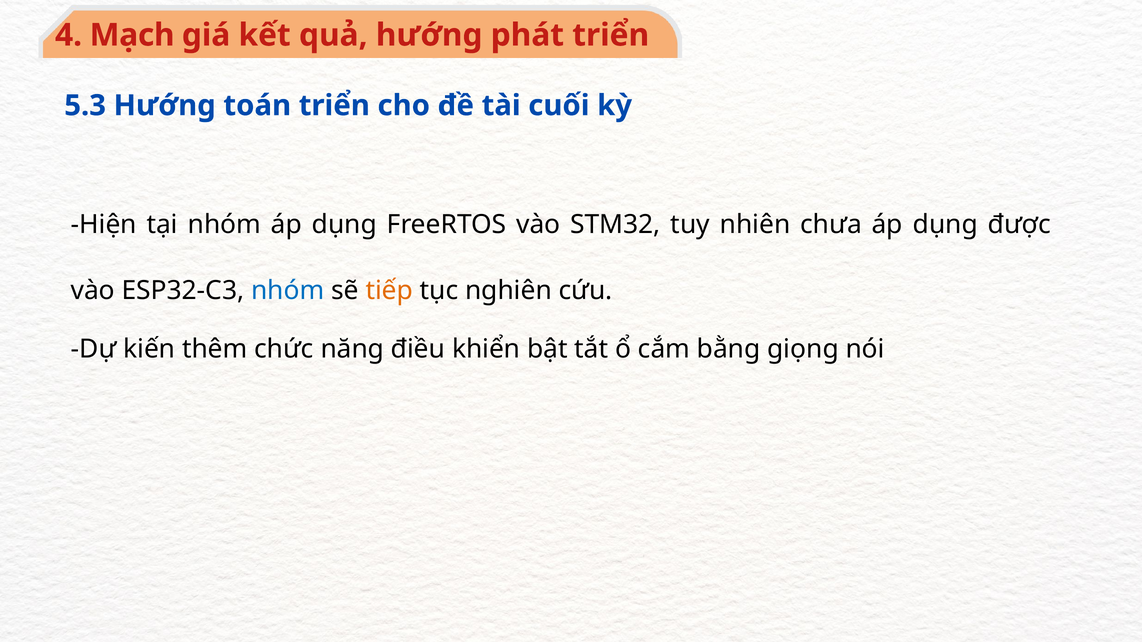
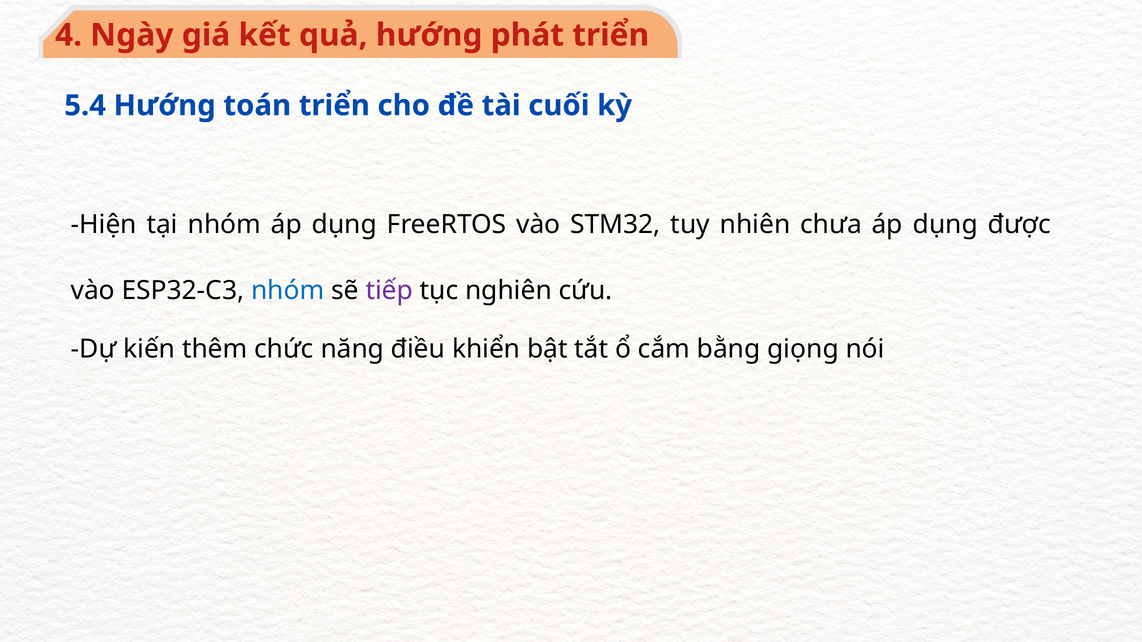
Mạch: Mạch -> Ngày (132, 35)
5.3: 5.3 -> 5.4 (85, 106)
tiếp colour: orange -> purple (389, 291)
